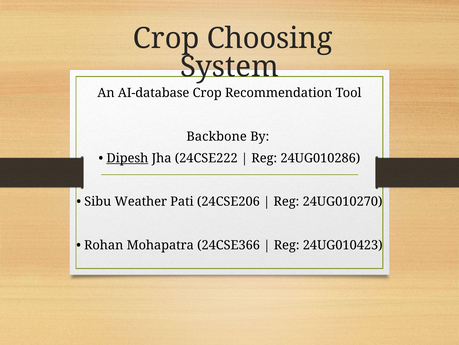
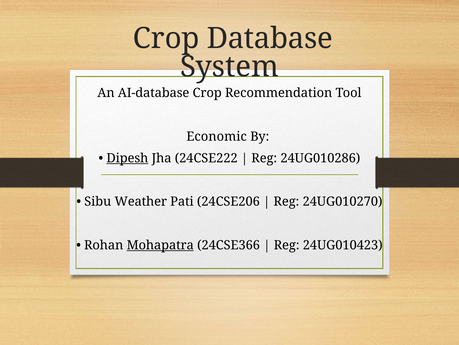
Choosing: Choosing -> Database (270, 38)
Backbone: Backbone -> Economic (217, 136)
Mohapatra underline: none -> present (160, 245)
